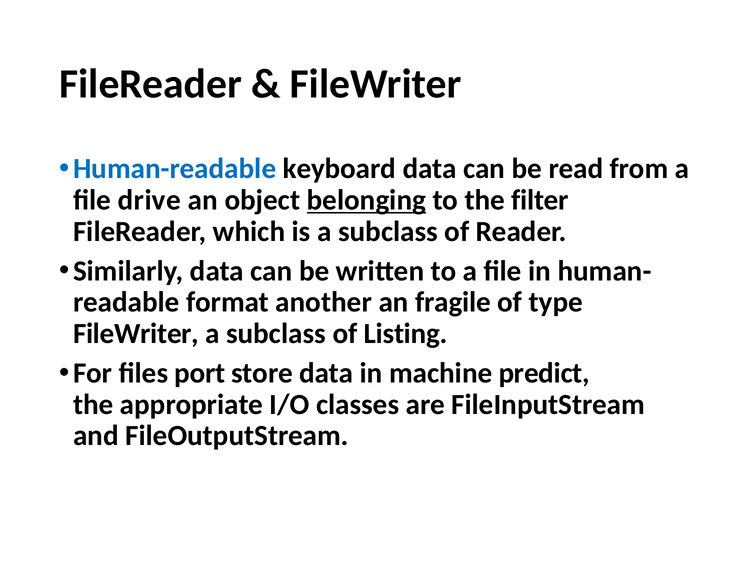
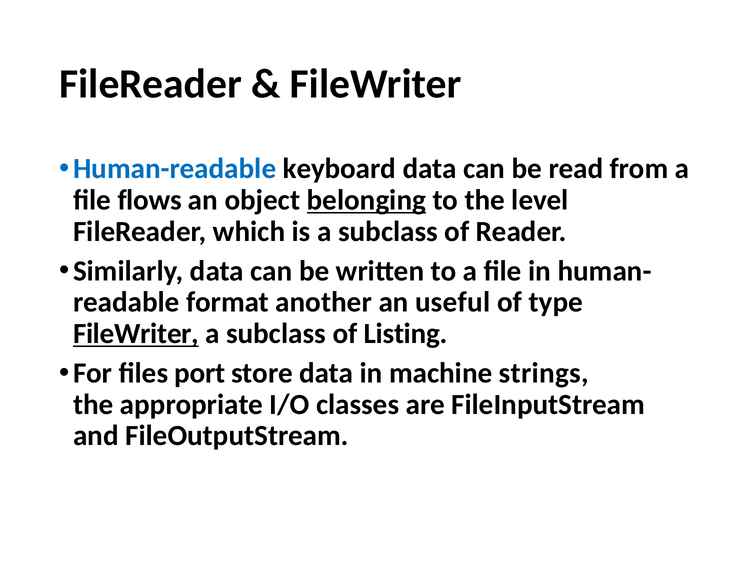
drive: drive -> flows (150, 200)
filter: filter -> level (540, 200)
fragile: fragile -> useful (453, 303)
FileWriter underline: none -> present (136, 334)
predict: predict -> strings (544, 373)
